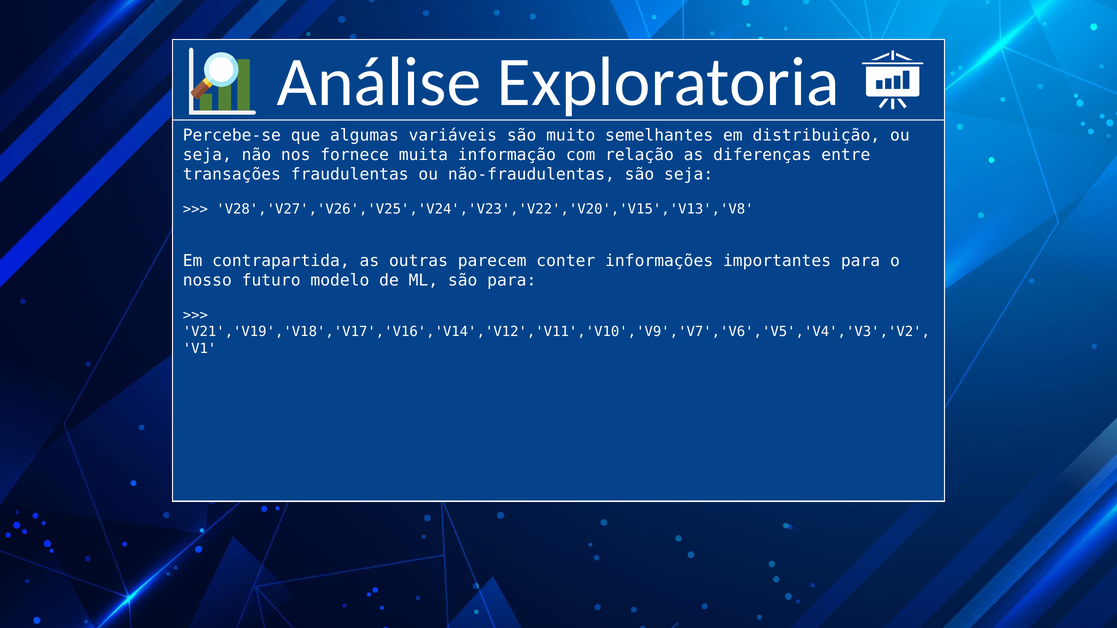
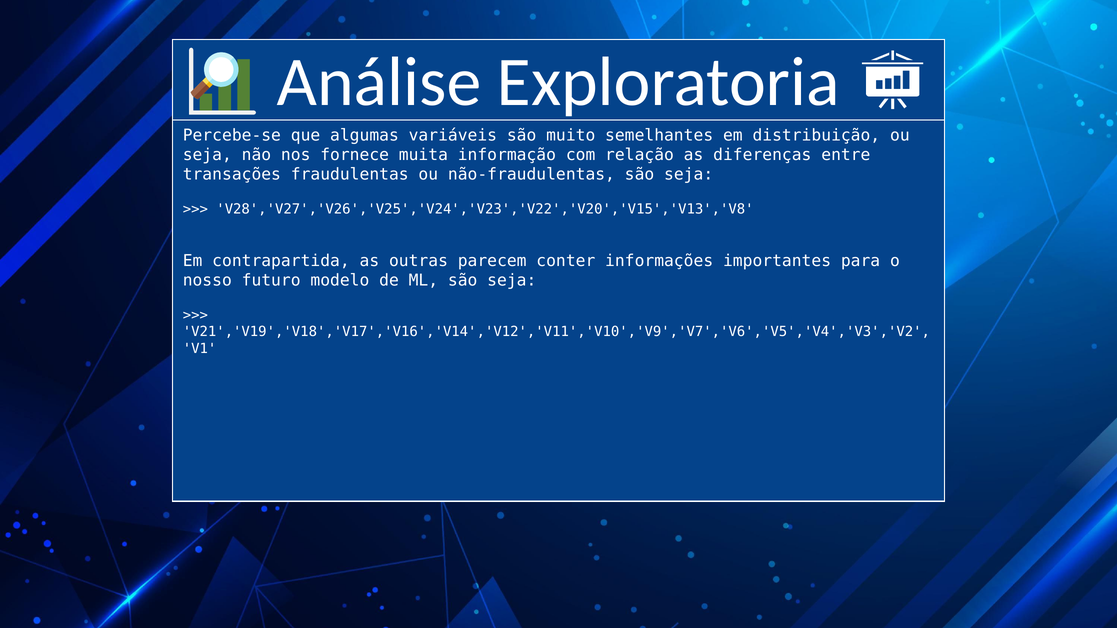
ML são para: para -> seja (512, 280)
